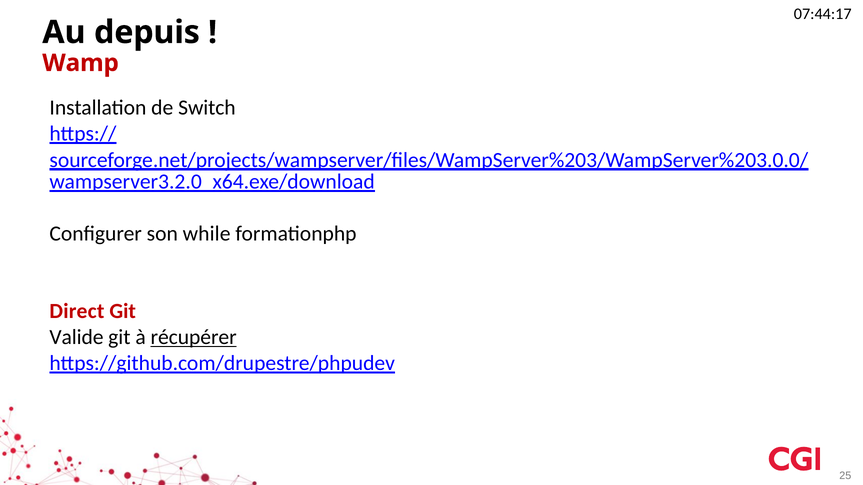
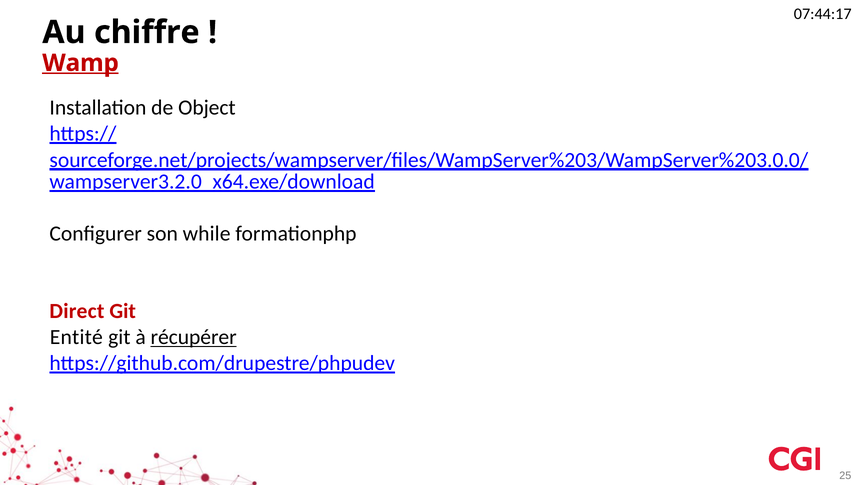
depuis: depuis -> chiffre (147, 32)
Wamp underline: none -> present (81, 63)
Switch: Switch -> Object (207, 108)
Valide: Valide -> Entité (76, 337)
